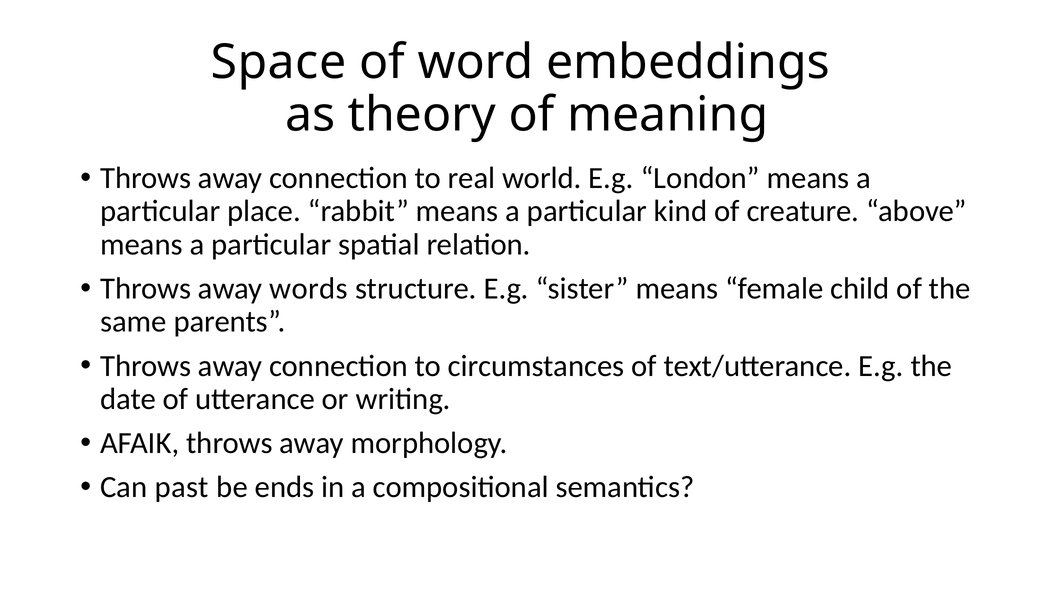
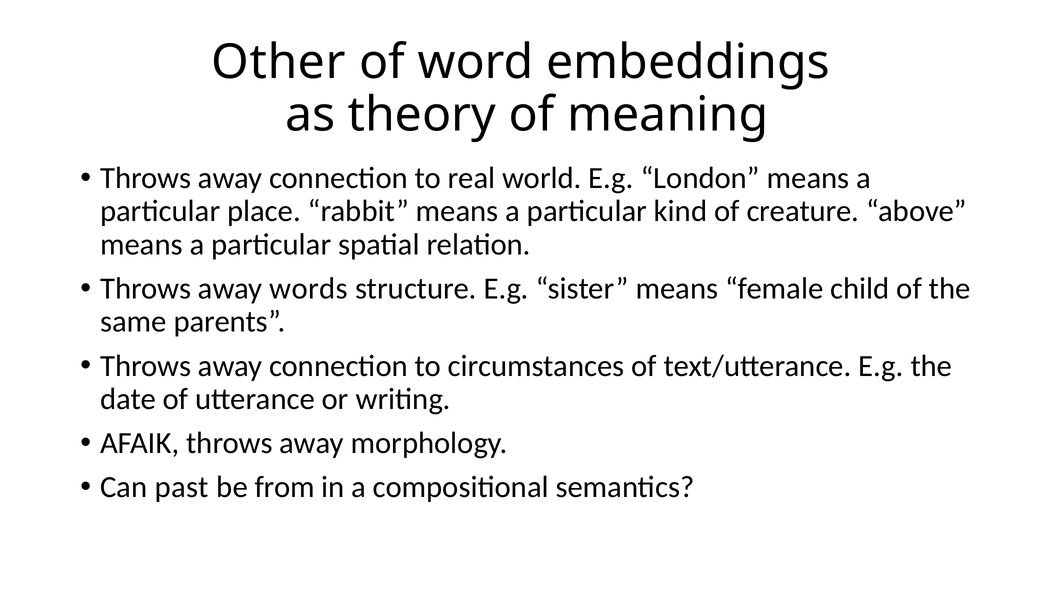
Space: Space -> Other (279, 62)
ends: ends -> from (285, 487)
